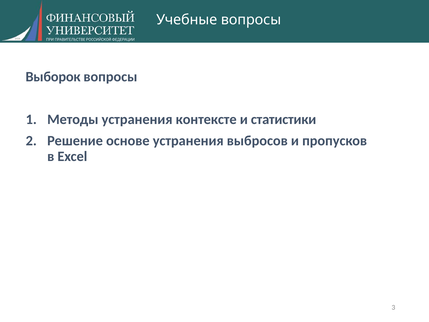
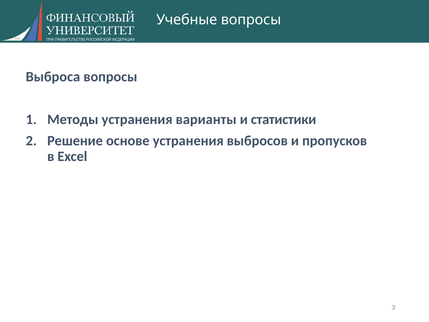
Выборок: Выборок -> Выброса (53, 77)
контексте: контексте -> варианты (206, 119)
